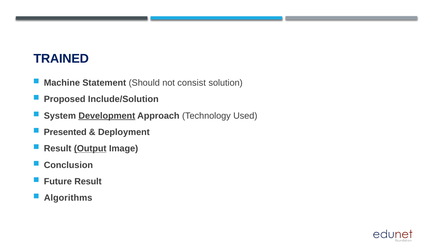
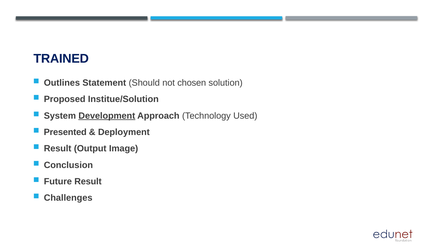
Machine: Machine -> Outlines (62, 83)
consist: consist -> chosen (192, 83)
Include/Solution: Include/Solution -> Institue/Solution (123, 99)
Output underline: present -> none (90, 148)
Algorithms: Algorithms -> Challenges (68, 198)
